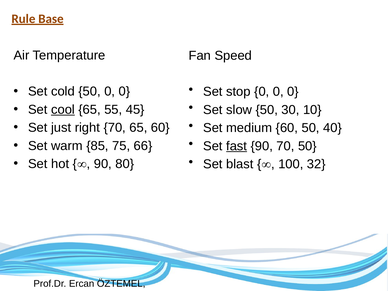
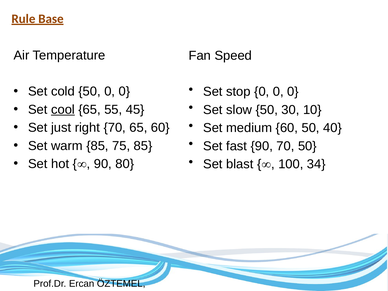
75 66: 66 -> 85 (143, 146)
fast underline: present -> none (237, 146)
32: 32 -> 34 (316, 164)
